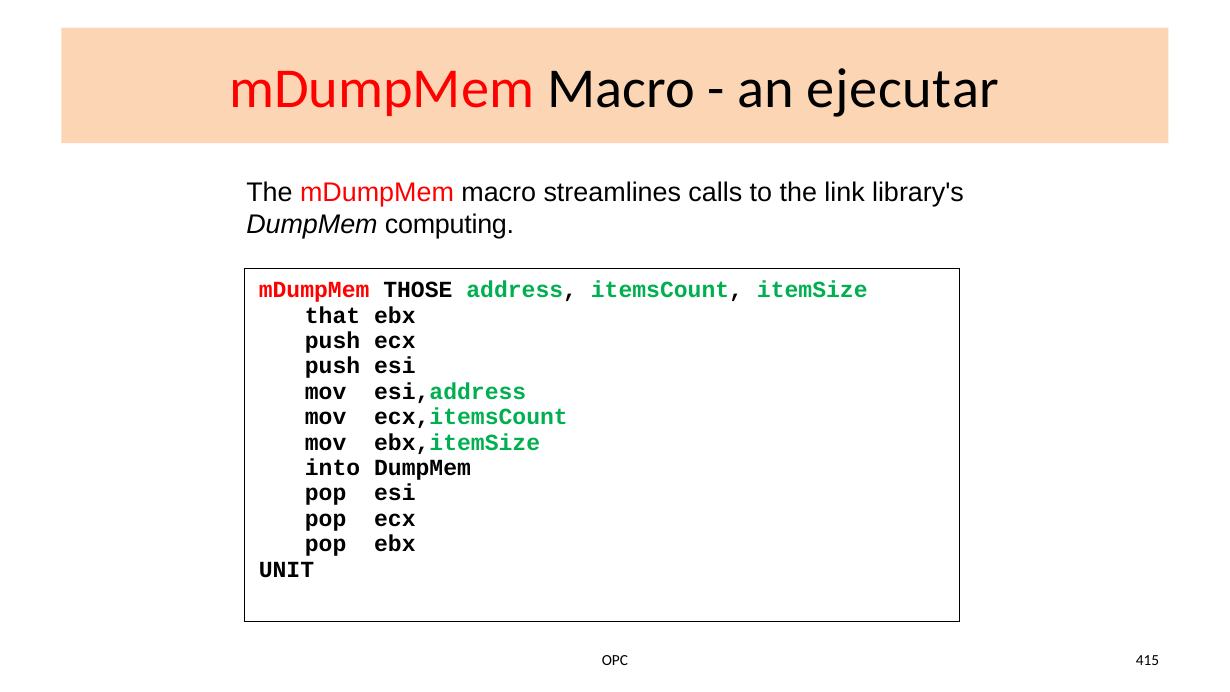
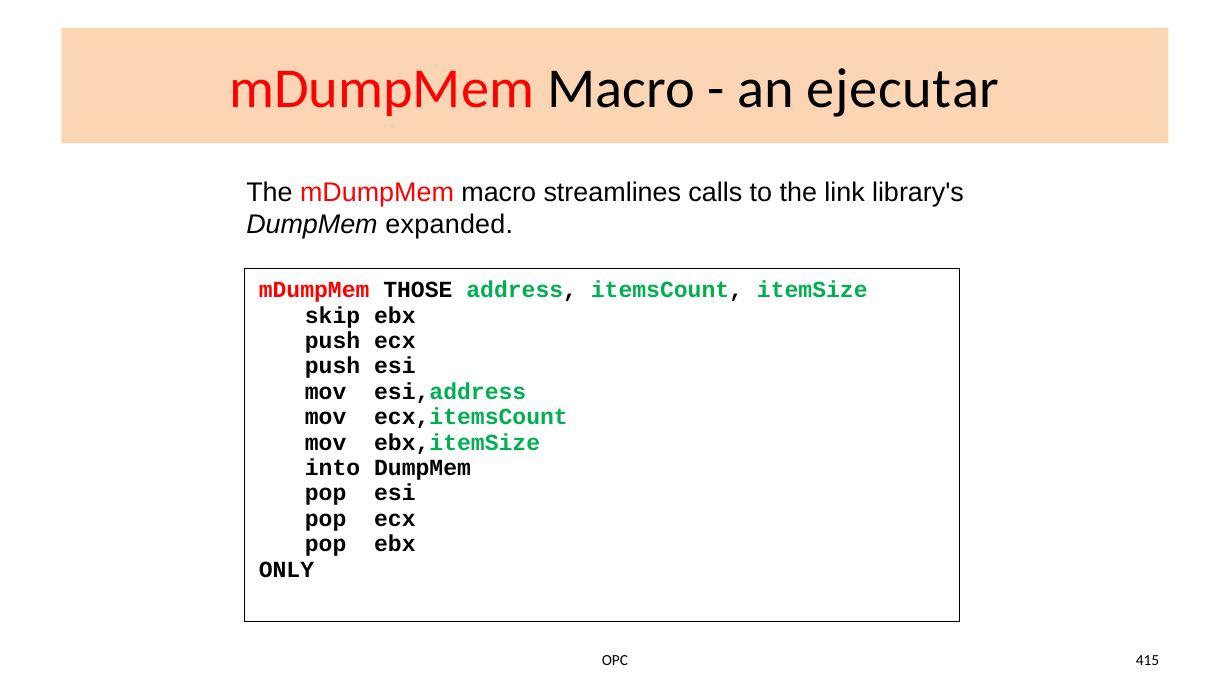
computing: computing -> expanded (449, 225)
that: that -> skip (333, 315)
UNIT: UNIT -> ONLY (286, 569)
